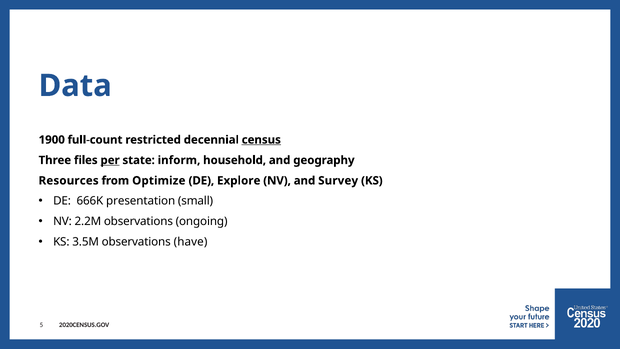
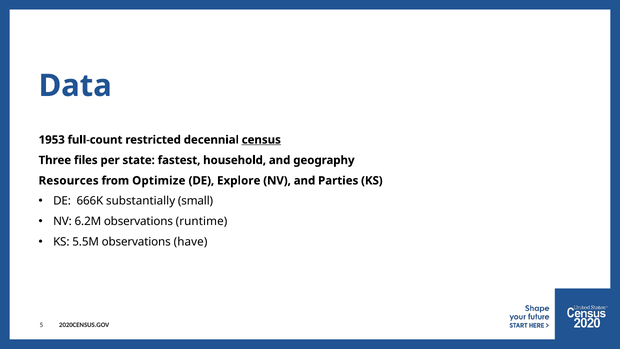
1900: 1900 -> 1953 (52, 140)
per underline: present -> none (110, 160)
inform: inform -> fastest (179, 160)
Survey: Survey -> Parties (338, 181)
presentation: presentation -> substantially (141, 201)
2.2M: 2.2M -> 6.2M (88, 221)
ongoing: ongoing -> runtime (201, 221)
3.5M: 3.5M -> 5.5M (86, 242)
